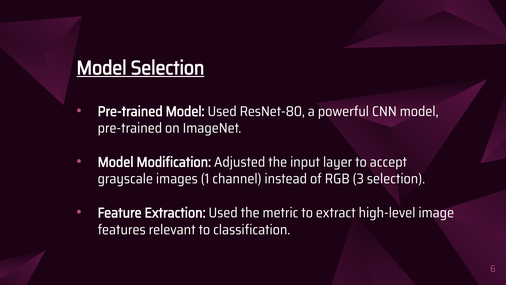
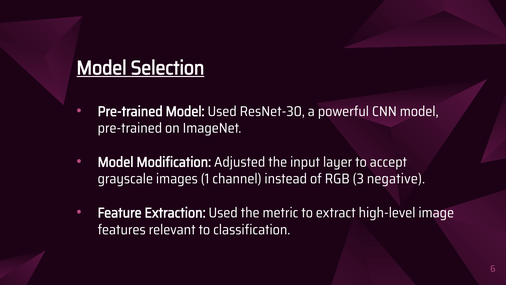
ResNet-80: ResNet-80 -> ResNet-30 (272, 111)
3 selection: selection -> negative (396, 179)
